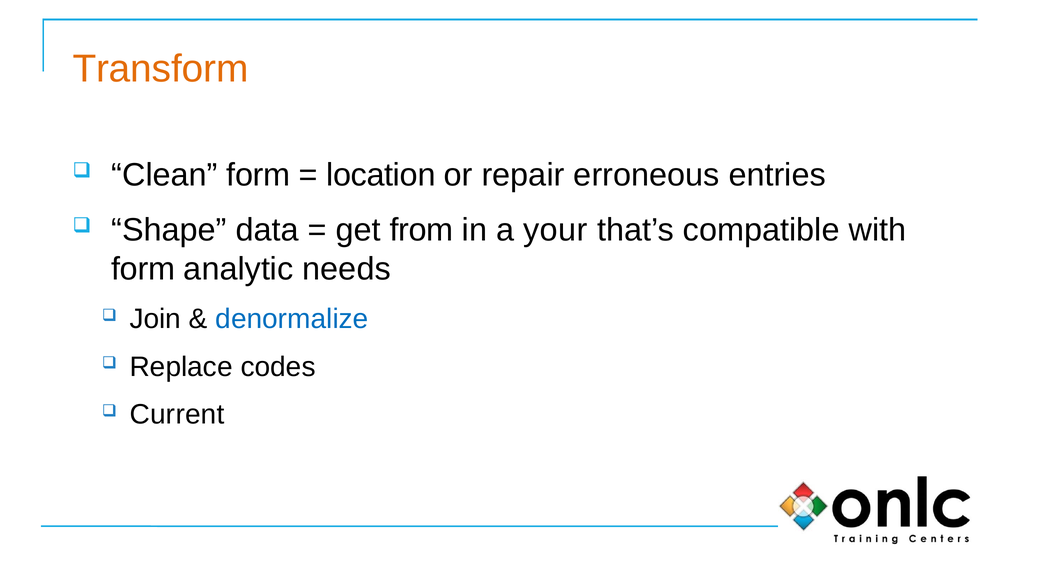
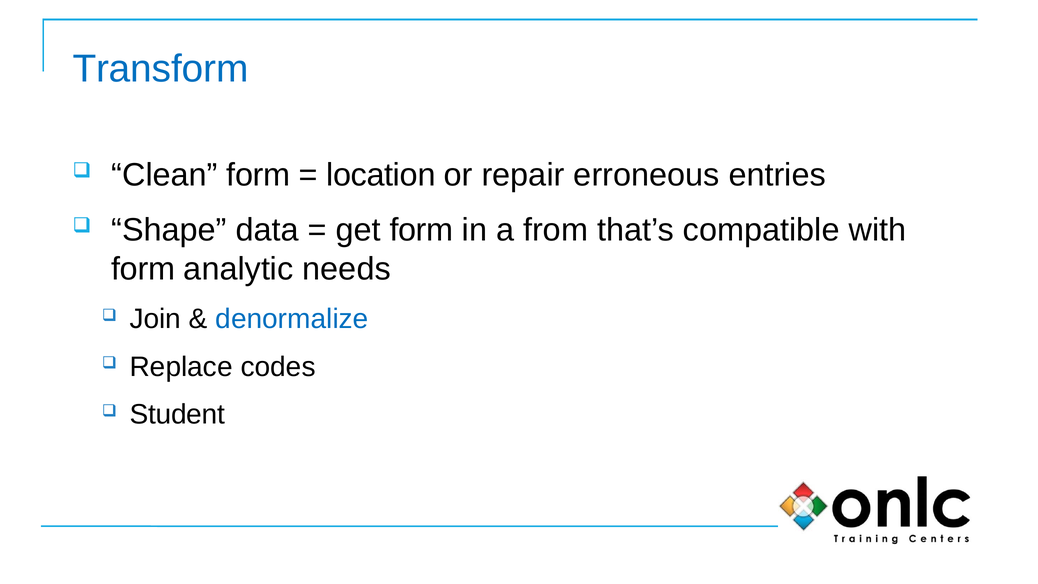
Transform colour: orange -> blue (161, 69)
get from: from -> form (422, 230)
your: your -> from (556, 230)
Current: Current -> Student (177, 414)
